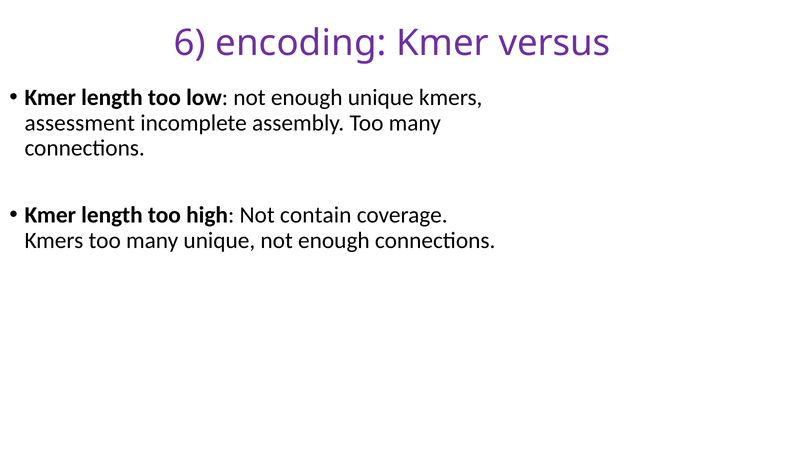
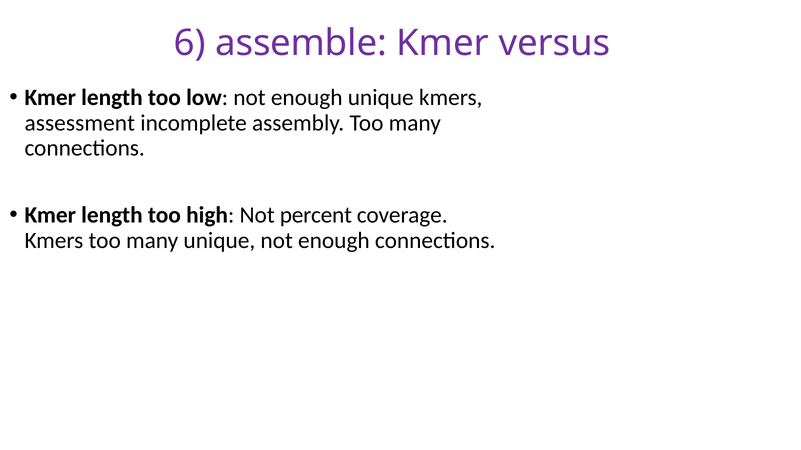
encoding: encoding -> assemble (301, 43)
contain: contain -> percent (316, 215)
